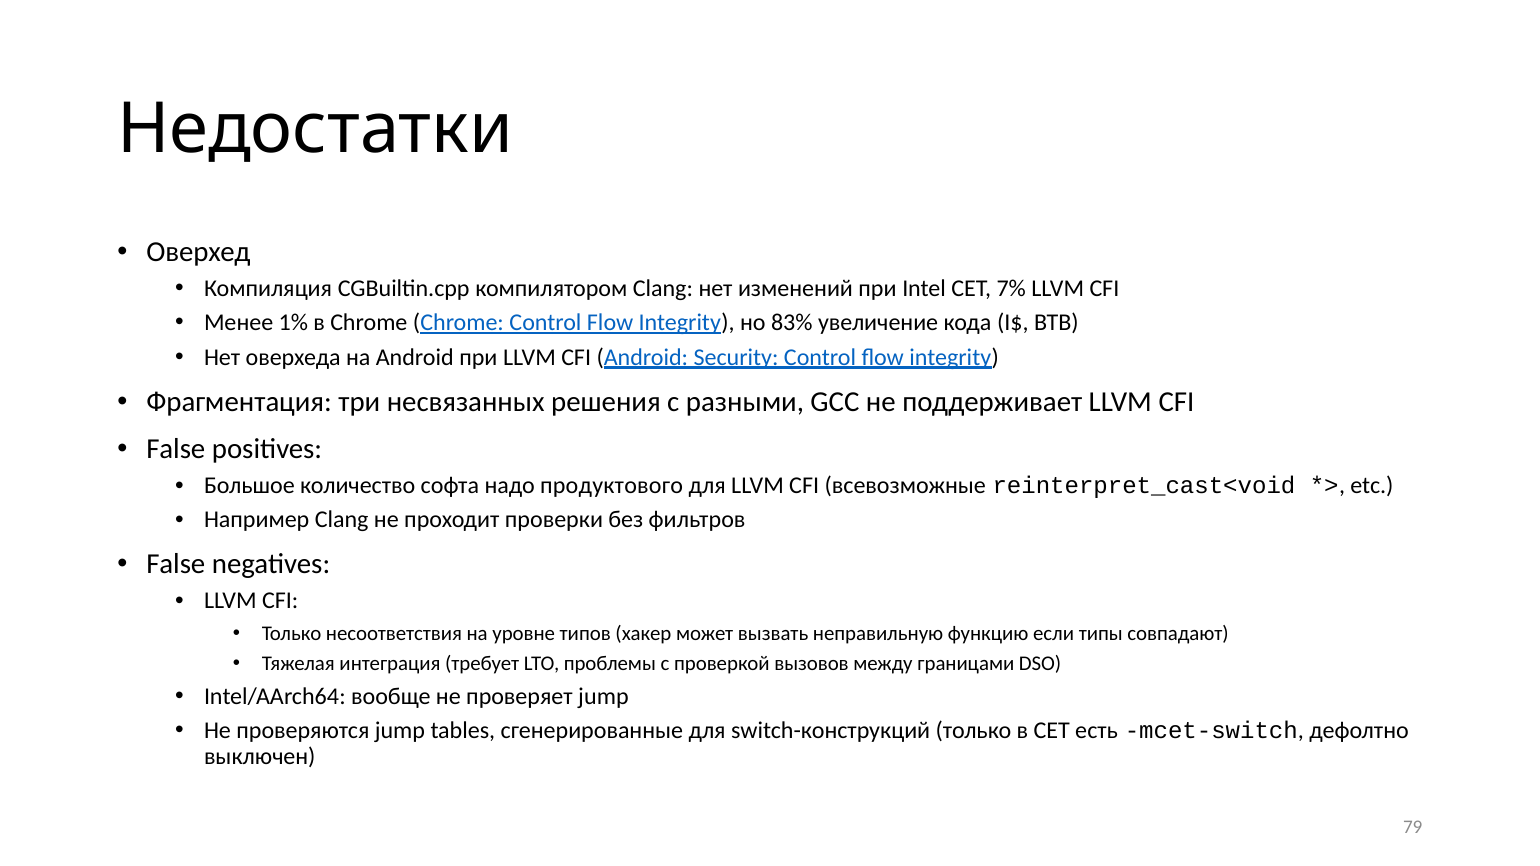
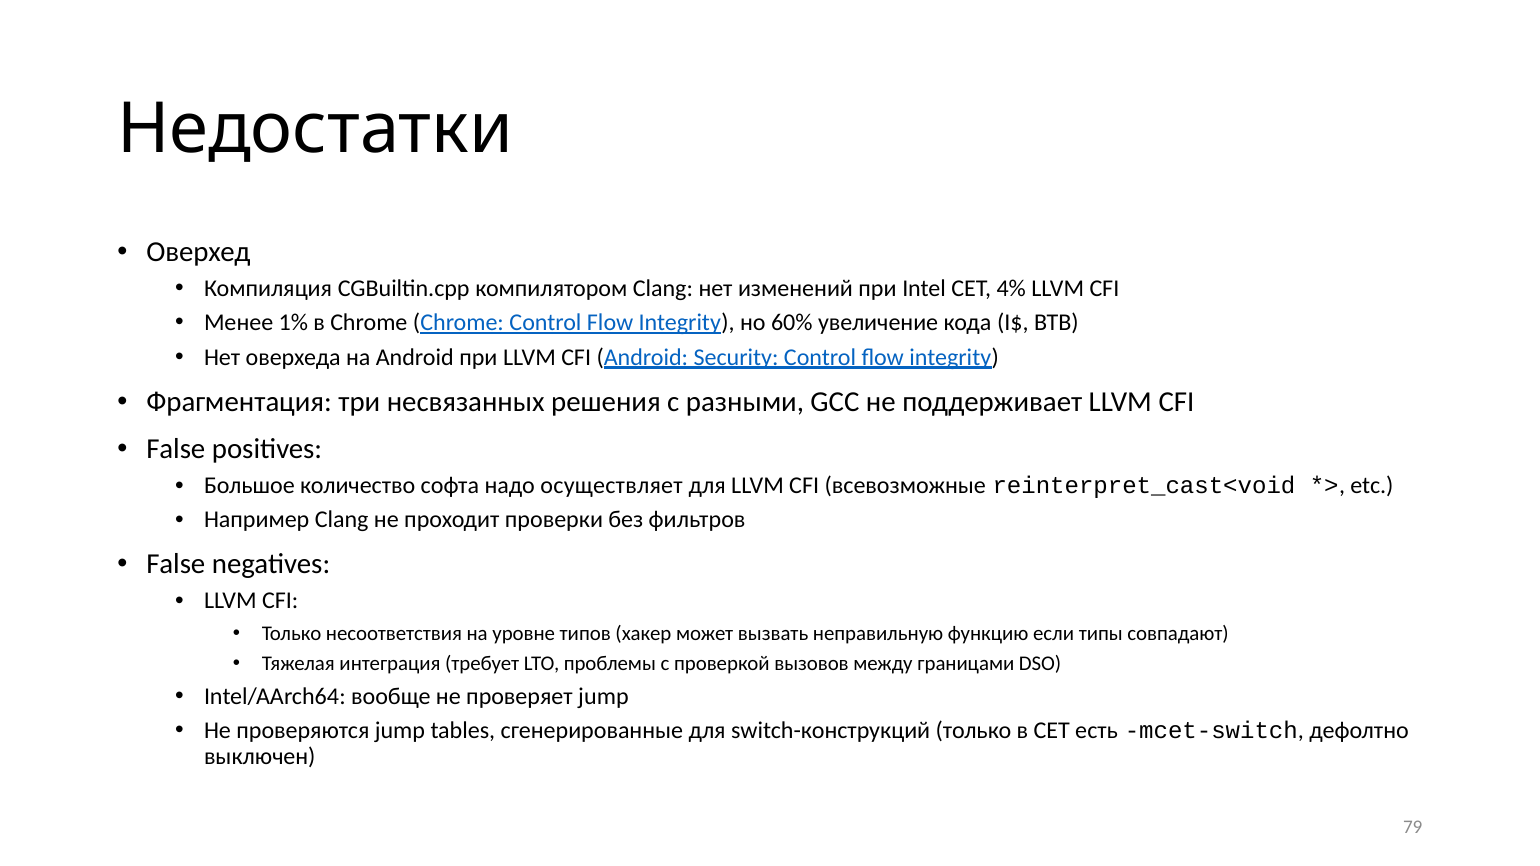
7%: 7% -> 4% (1011, 288)
83%: 83% -> 60% (792, 323)
продуктового: продуктового -> осуществляет (612, 486)
